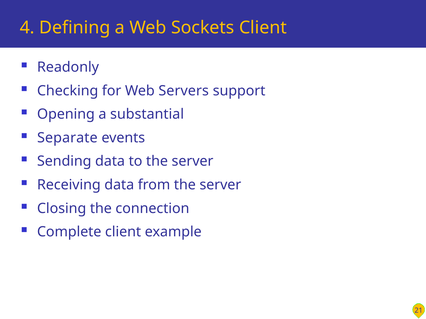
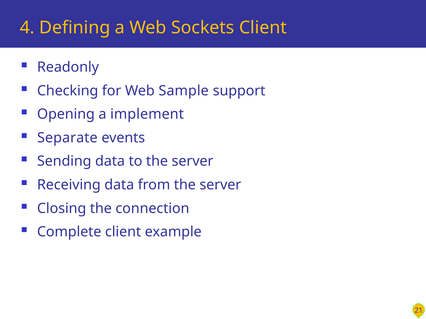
Servers: Servers -> Sample (184, 91)
substantial: substantial -> implement (147, 114)
